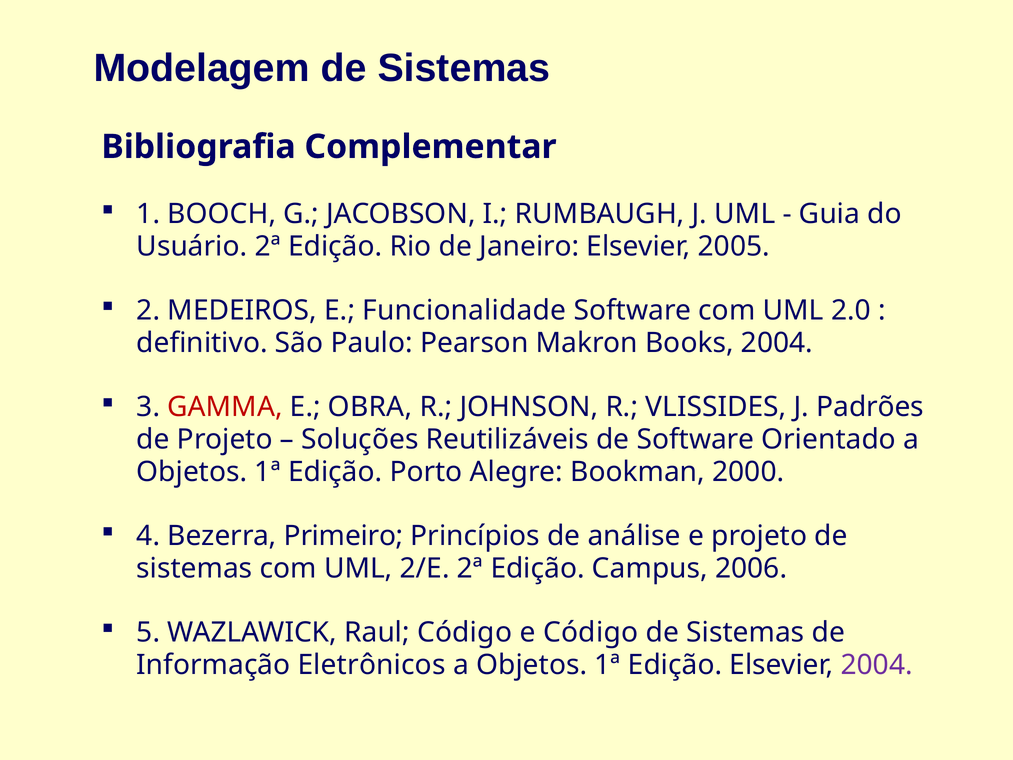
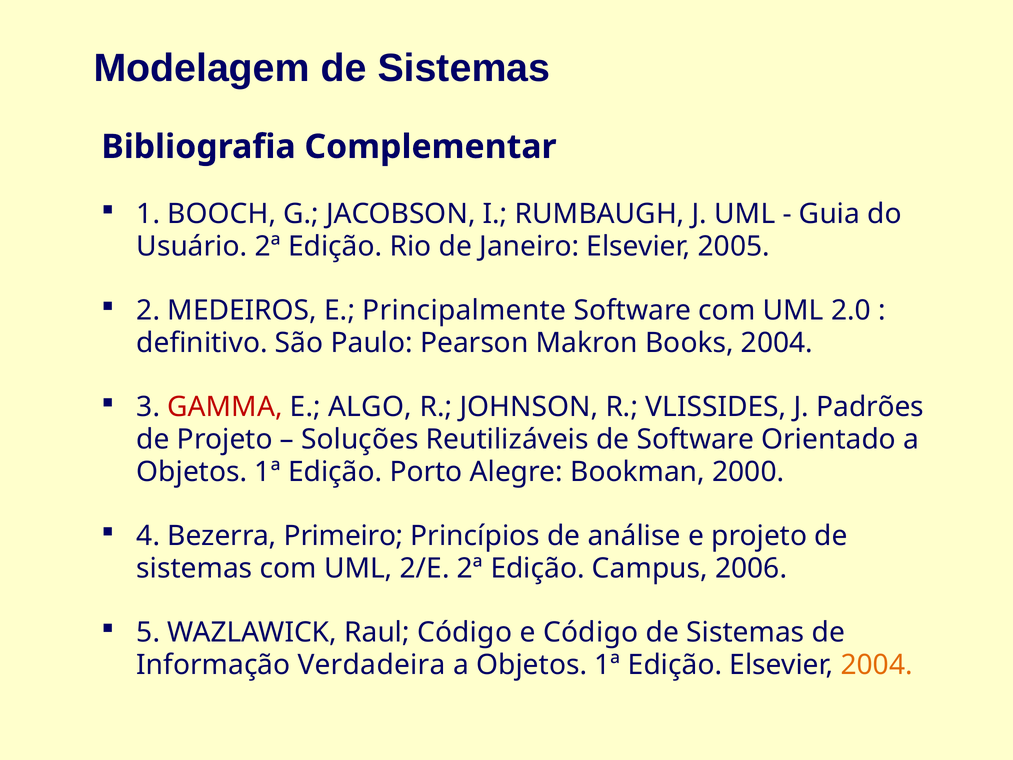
Funcionalidade: Funcionalidade -> Principalmente (464, 310)
OBRA: OBRA -> ALGO (370, 407)
Eletrônicos: Eletrônicos -> Verdadeira (372, 665)
2004 colour: purple -> orange (877, 665)
